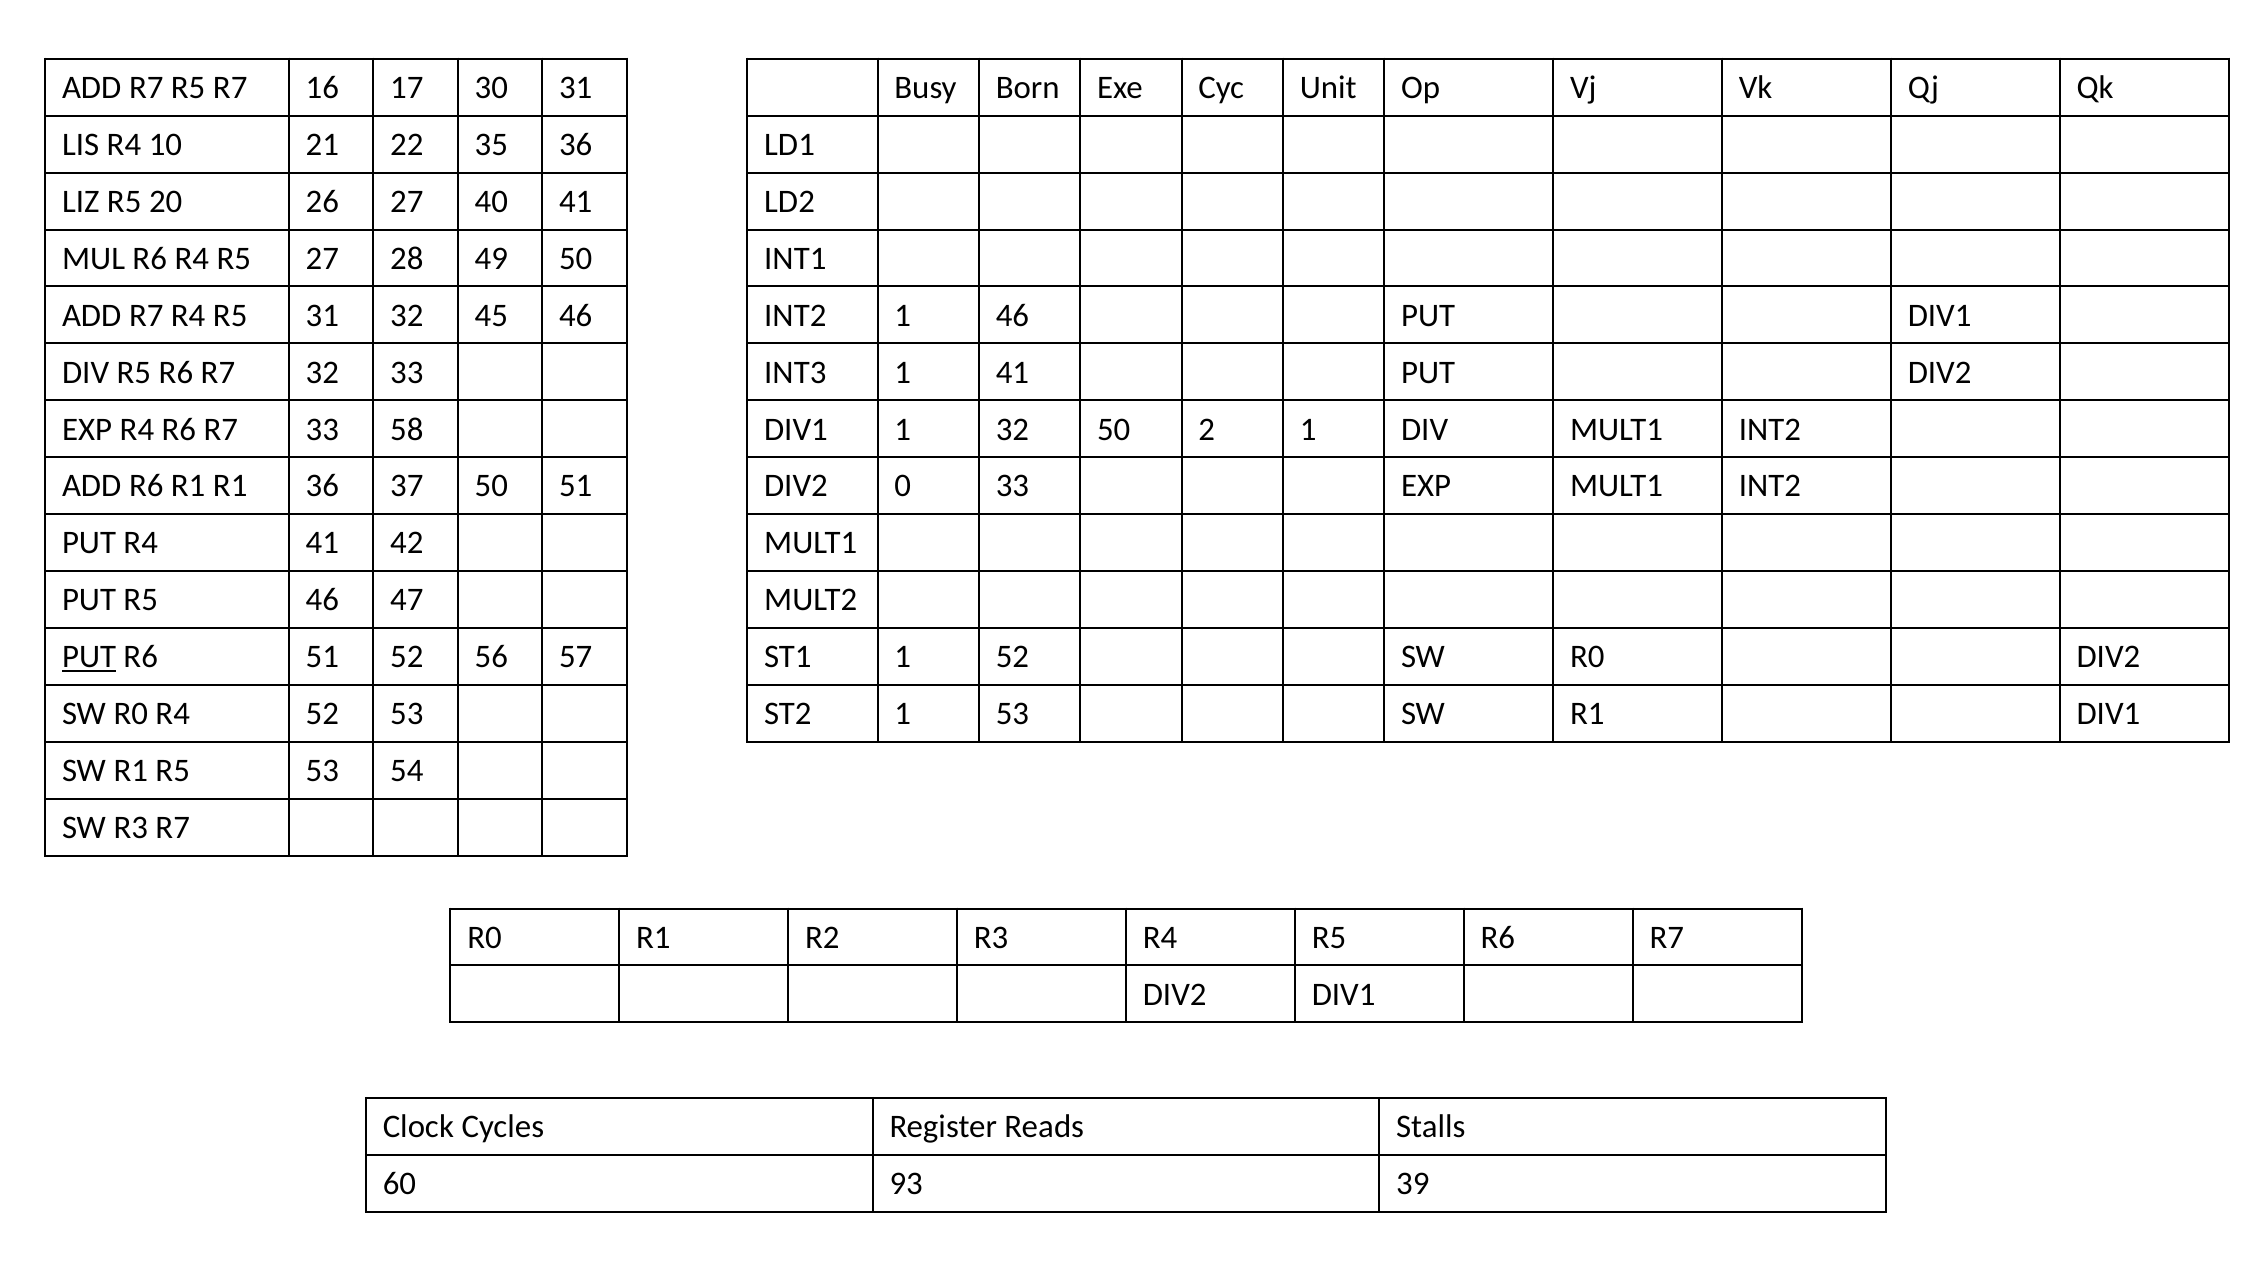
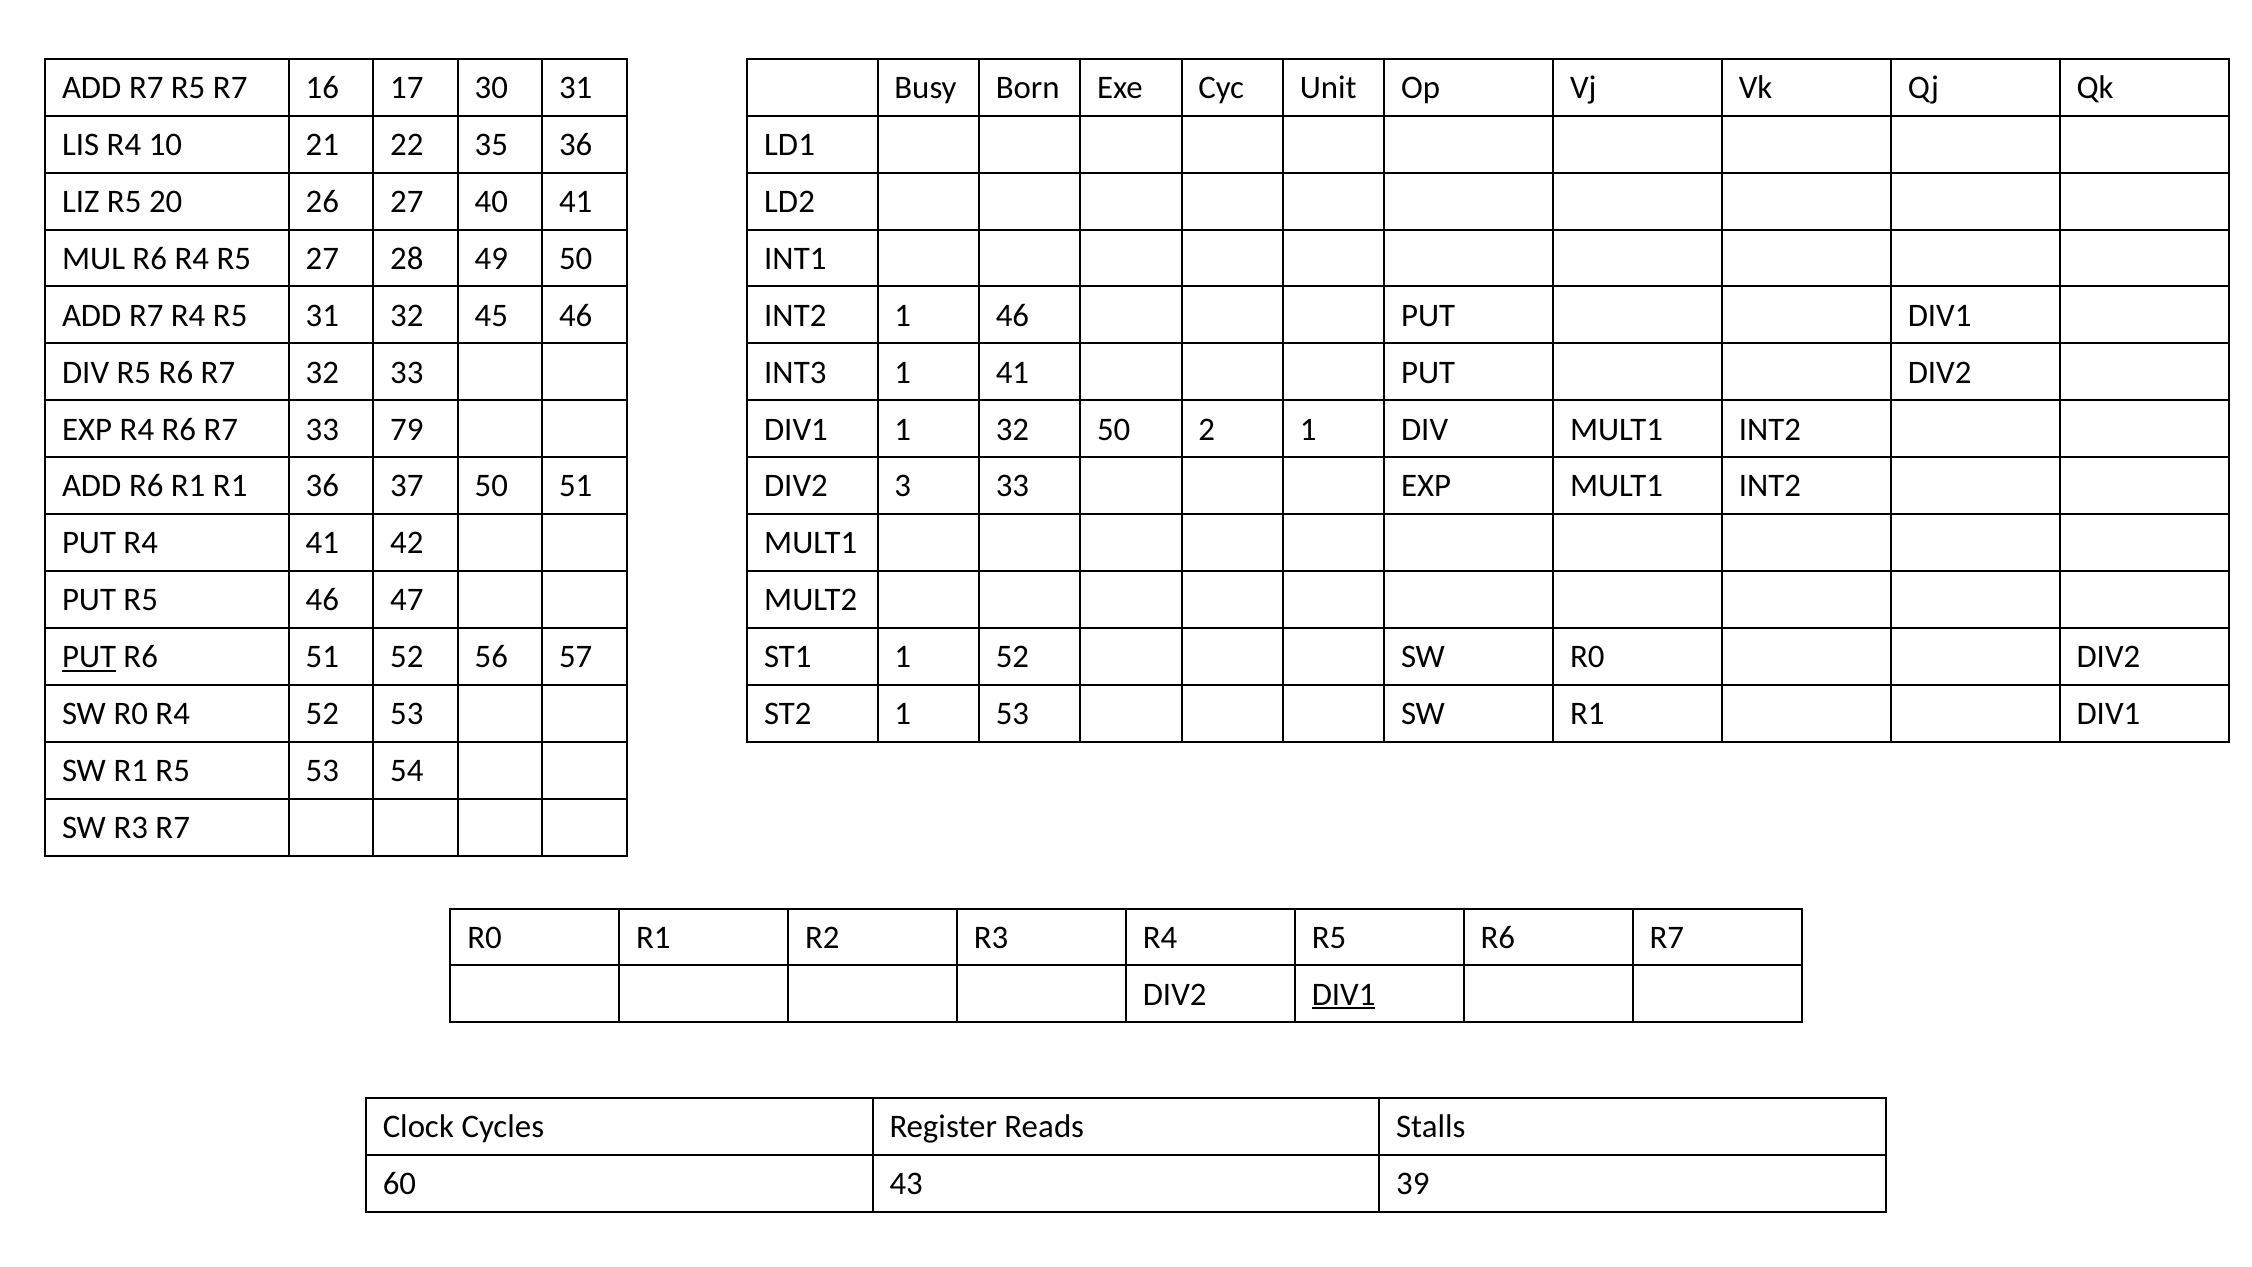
58: 58 -> 79 (407, 429)
0: 0 -> 3 (903, 486)
DIV1 underline: none -> present (1344, 994)
93: 93 -> 43 (906, 1183)
